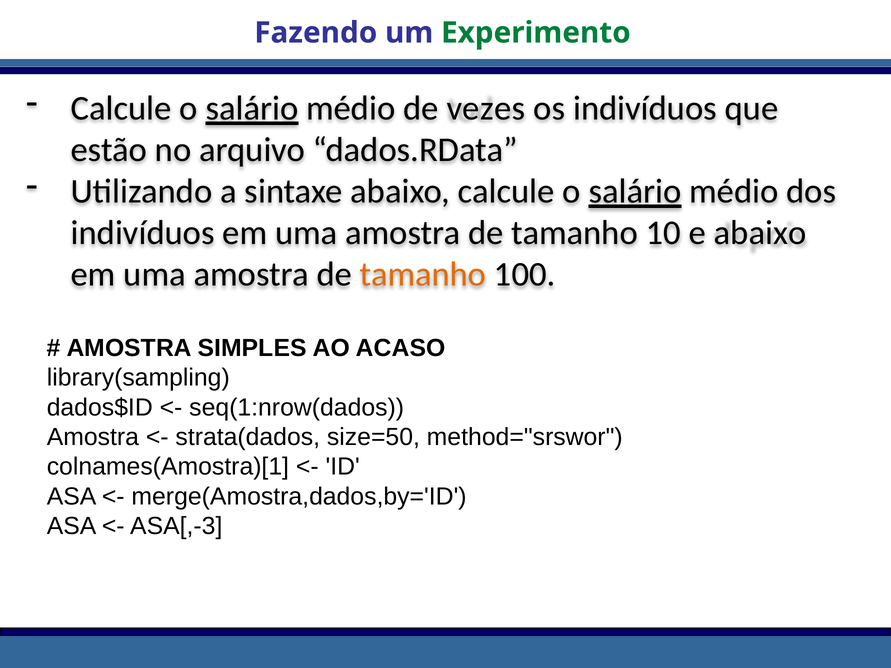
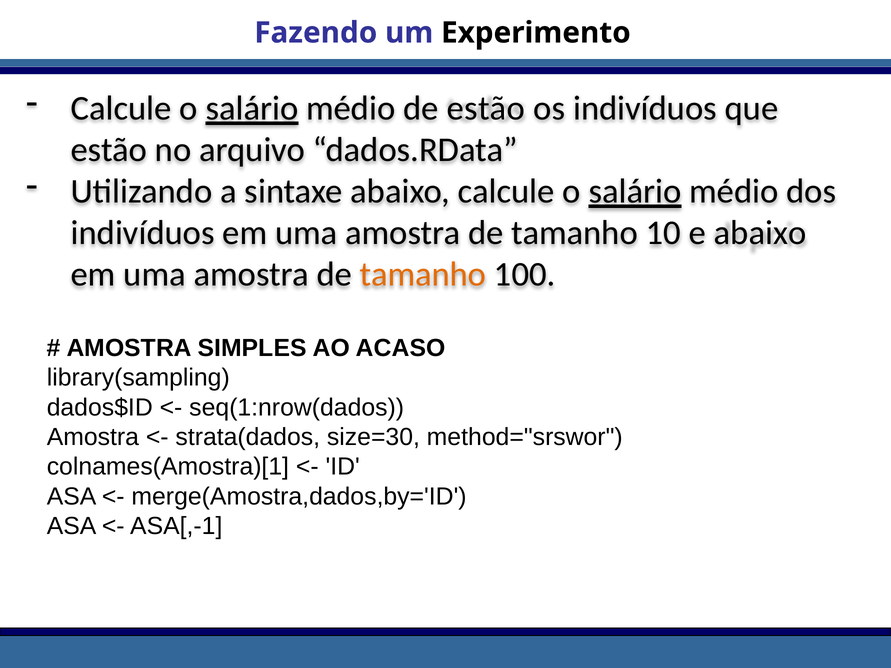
Experimento colour: green -> black (536, 33)
de vezes: vezes -> estão (486, 108)
size=50: size=50 -> size=30 (373, 437)
ASA[,-3: ASA[,-3 -> ASA[,-1 (176, 526)
